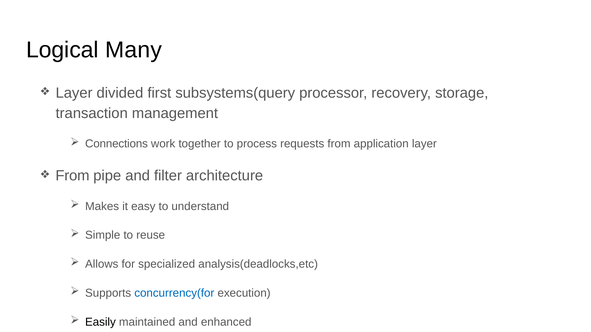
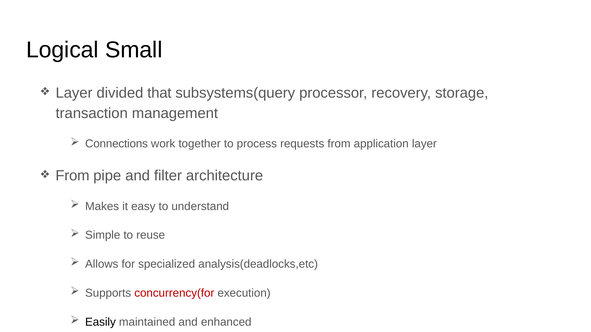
Many: Many -> Small (134, 50)
first: first -> that (159, 93)
concurrency(for colour: blue -> red (174, 293)
